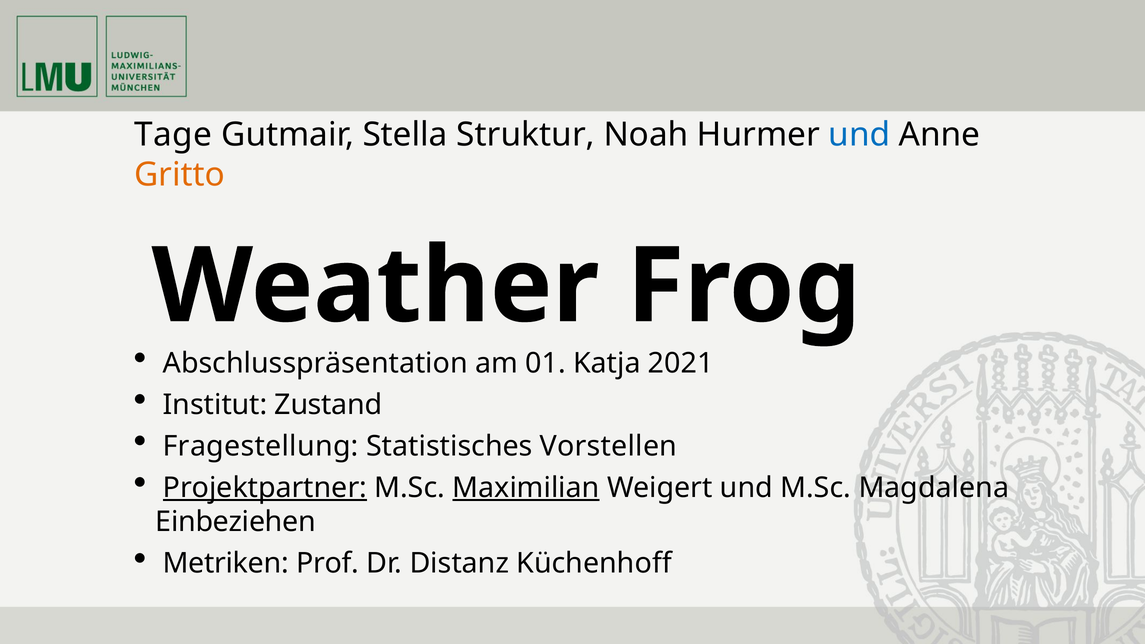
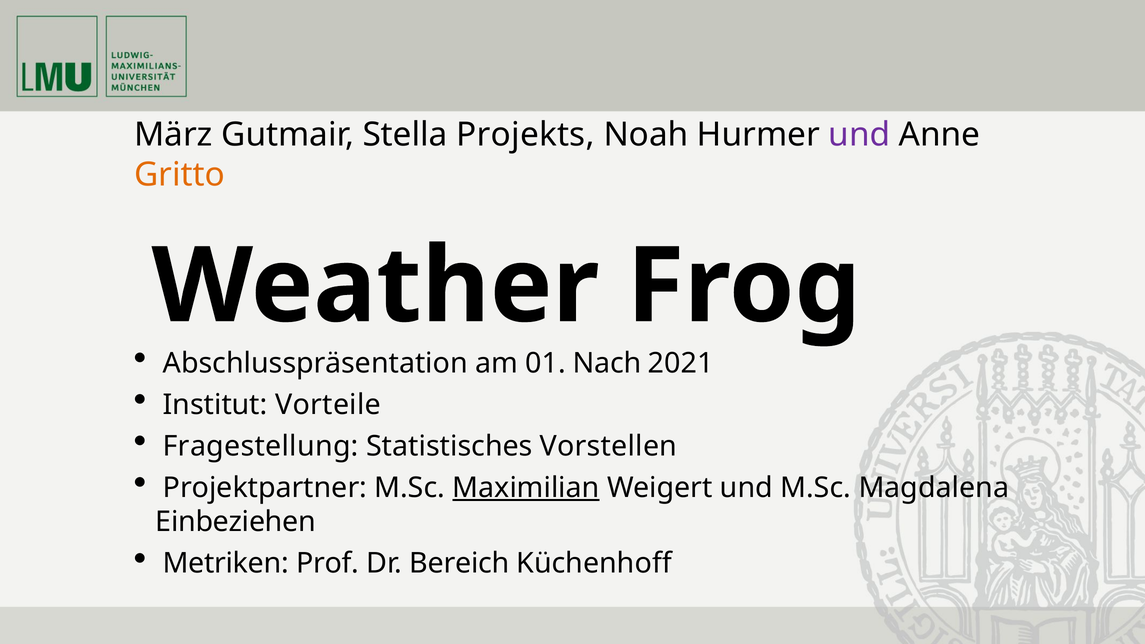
Tage: Tage -> März (173, 135)
Struktur: Struktur -> Projekts (525, 135)
und colour: blue -> purple (859, 135)
Katja: Katja -> Nach (607, 363)
Zustand: Zustand -> Vorteile (328, 405)
Projektpartner underline: present -> none (265, 488)
Distanz: Distanz -> Bereich (459, 564)
